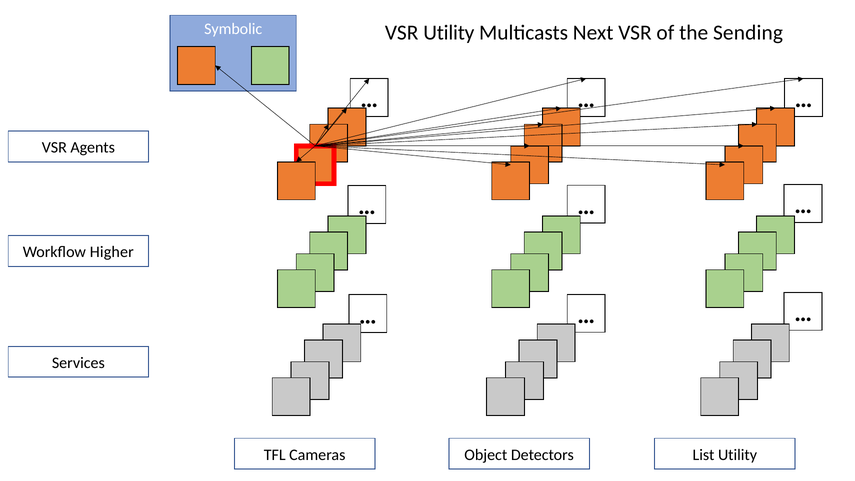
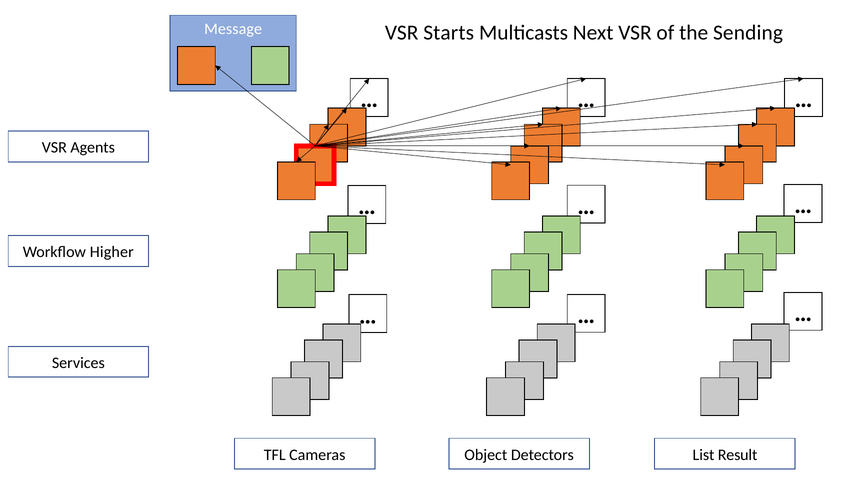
Symbolic: Symbolic -> Message (233, 29)
VSR Utility: Utility -> Starts (449, 33)
List Utility: Utility -> Result (738, 455)
